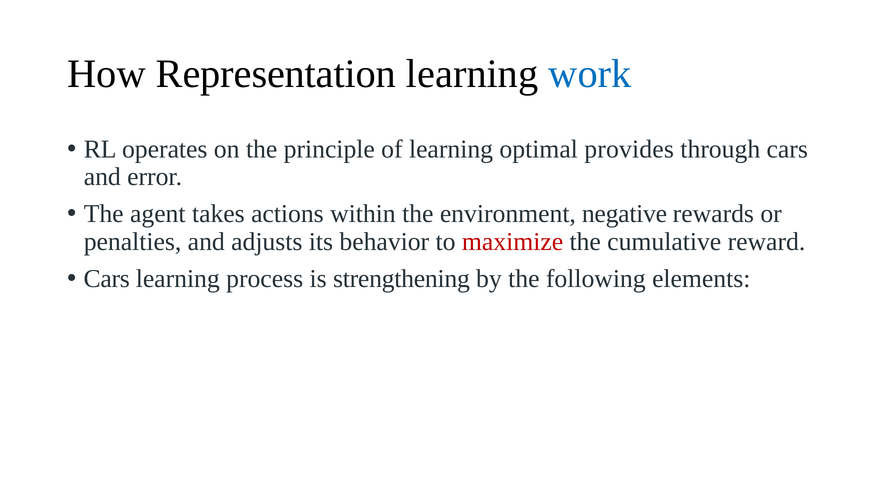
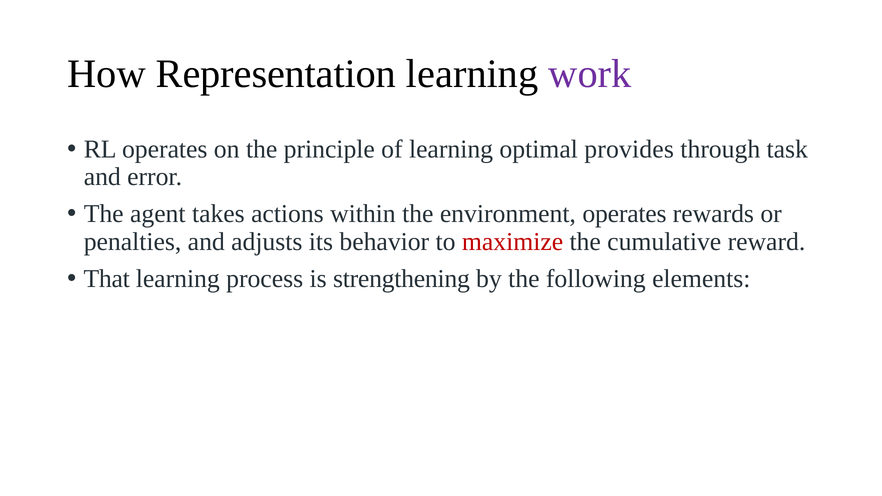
work colour: blue -> purple (590, 74)
through cars: cars -> task (787, 149)
environment negative: negative -> operates (624, 214)
Cars: Cars -> That (107, 279)
